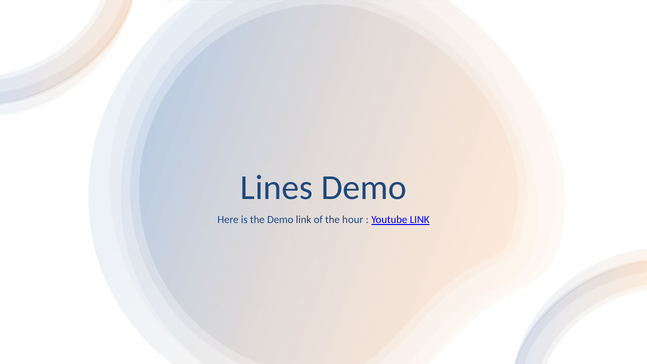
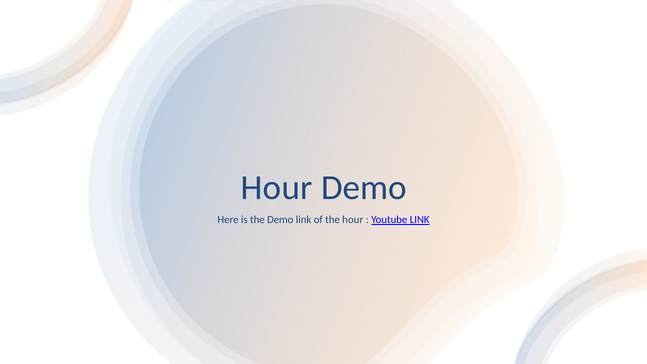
Lines: Lines -> Hour (277, 188)
